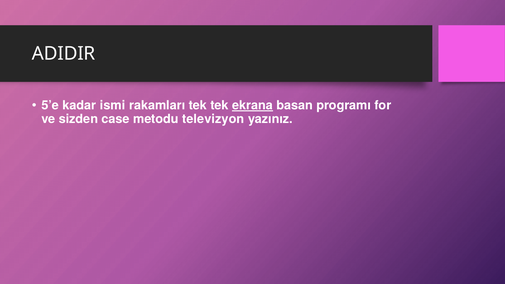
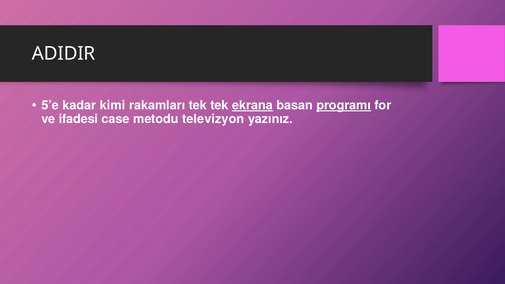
ismi: ismi -> kimi (113, 105)
programı underline: none -> present (344, 105)
sizden: sizden -> ifadesi (78, 119)
